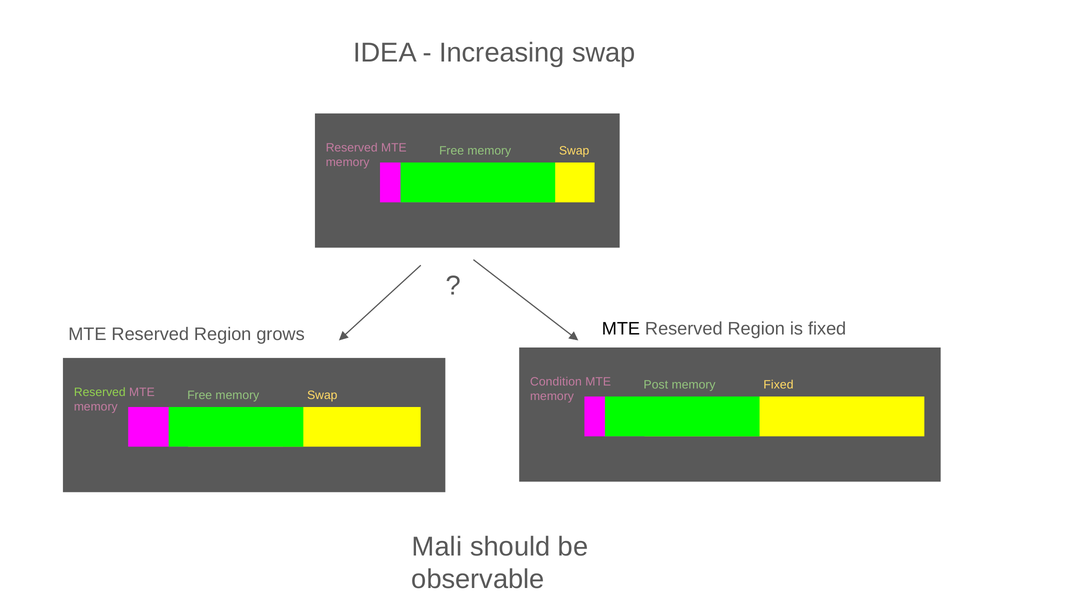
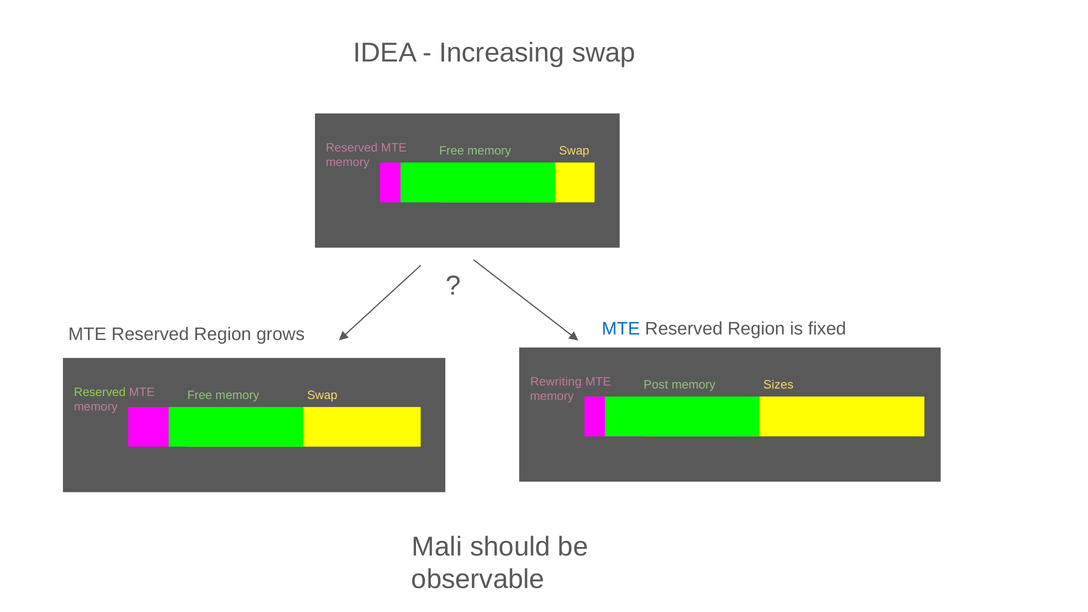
MTE colour: black -> blue (621, 329)
Condition: Condition -> Rewriting (556, 382)
memory Fixed: Fixed -> Sizes (778, 385)
